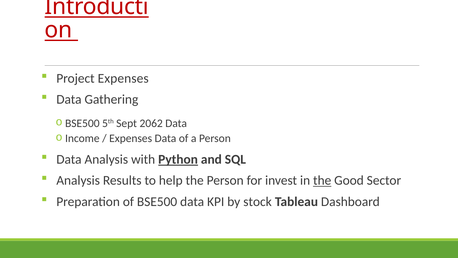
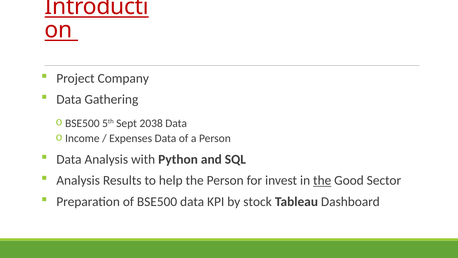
Project Expenses: Expenses -> Company (123, 78)
2062: 2062 -> 2038 (151, 123)
Python underline: present -> none (178, 159)
